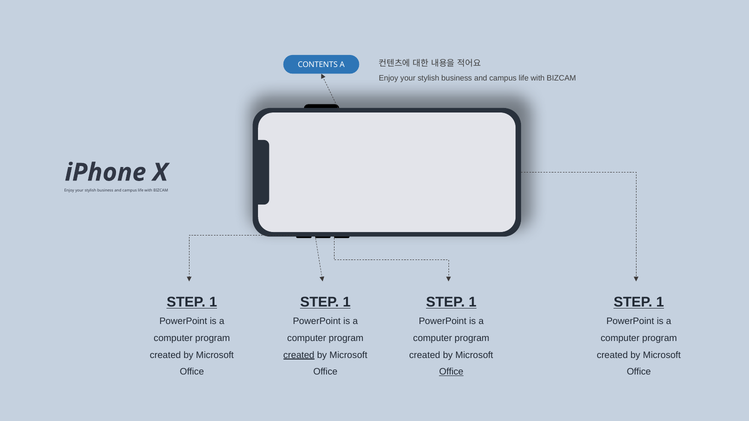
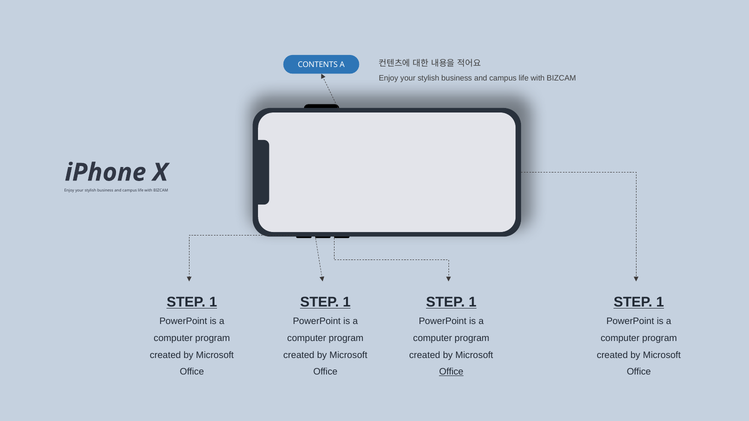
created underline: present -> none (299, 355)
